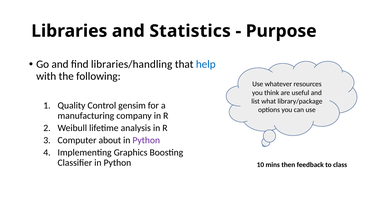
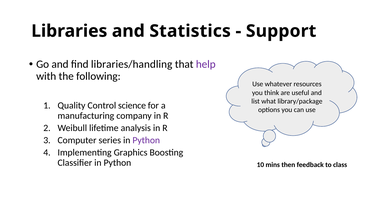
Purpose: Purpose -> Support (281, 31)
help colour: blue -> purple (206, 64)
gensim: gensim -> science (132, 106)
about: about -> series (110, 140)
